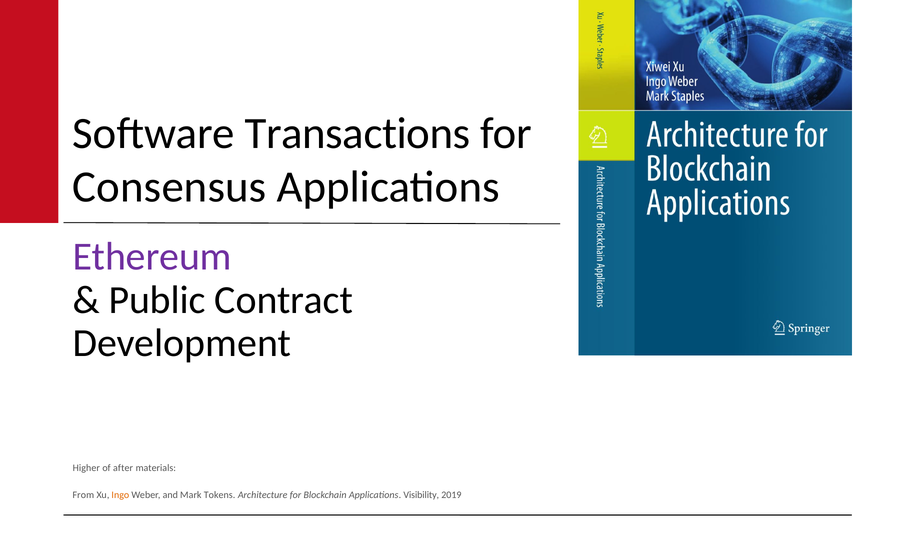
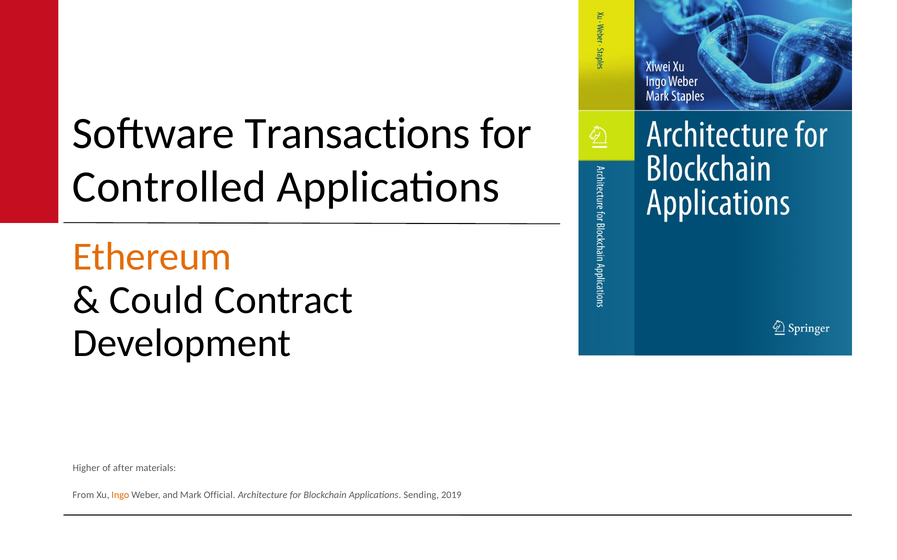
Consensus: Consensus -> Controlled (169, 187)
Ethereum colour: purple -> orange (152, 257)
Public: Public -> Could (157, 300)
Tokens: Tokens -> Official (220, 496)
Visibility: Visibility -> Sending (421, 496)
